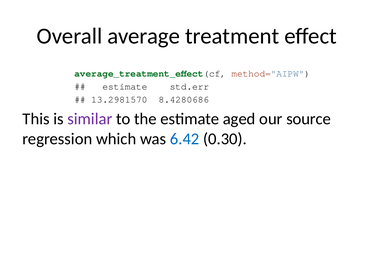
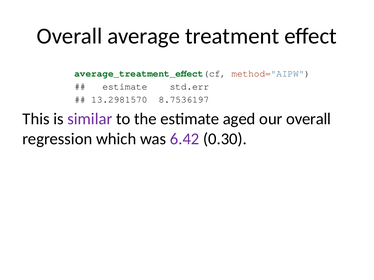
8.4280686: 8.4280686 -> 8.7536197 (184, 100)
our source: source -> overall (309, 119)
6.42 colour: blue -> purple (185, 139)
